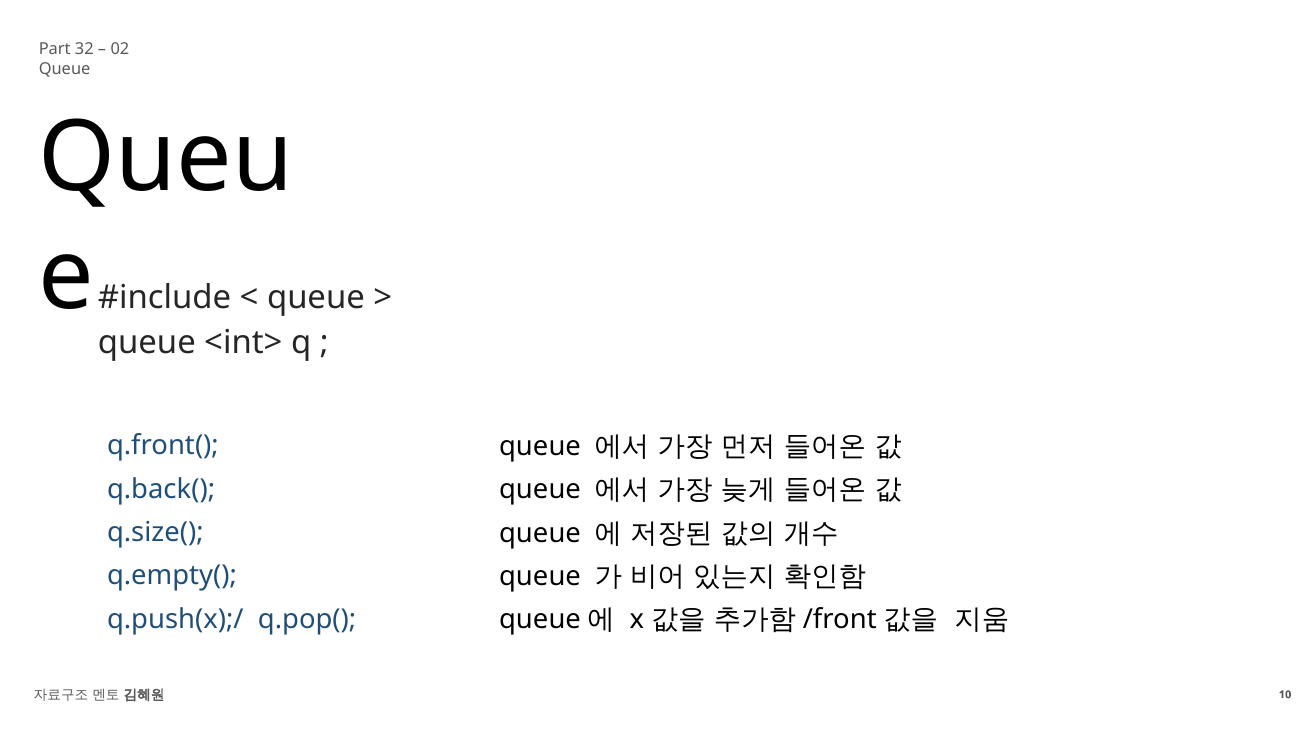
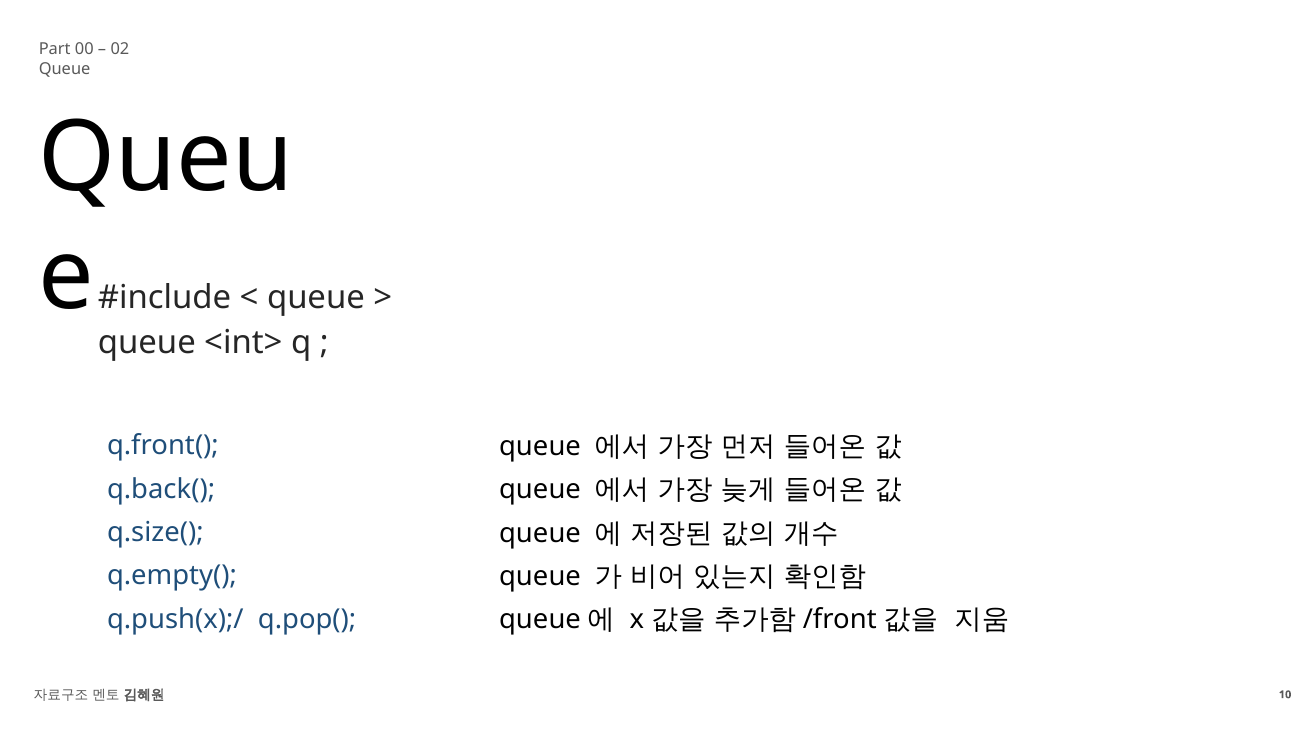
32: 32 -> 00 (84, 50)
